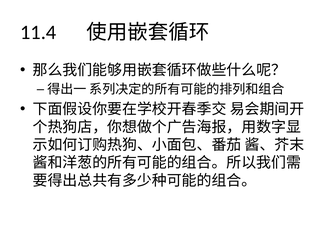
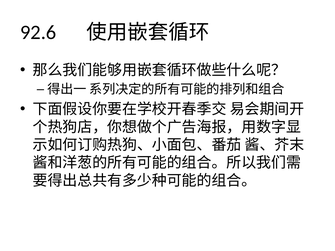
11.4: 11.4 -> 92.6 (38, 32)
